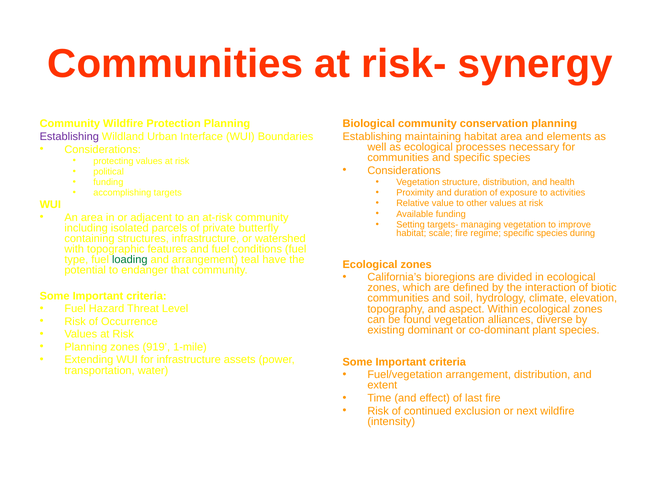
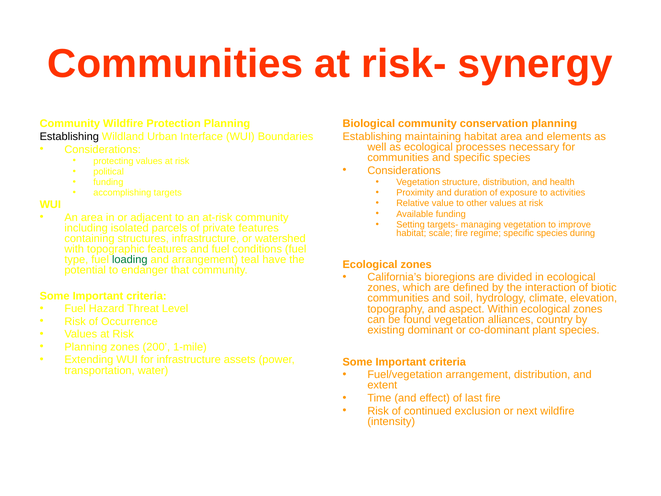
Establishing colour: purple -> black (69, 137)
private butterfly: butterfly -> features (259, 228)
diverse: diverse -> country (555, 319)
919: 919 -> 200 (156, 347)
